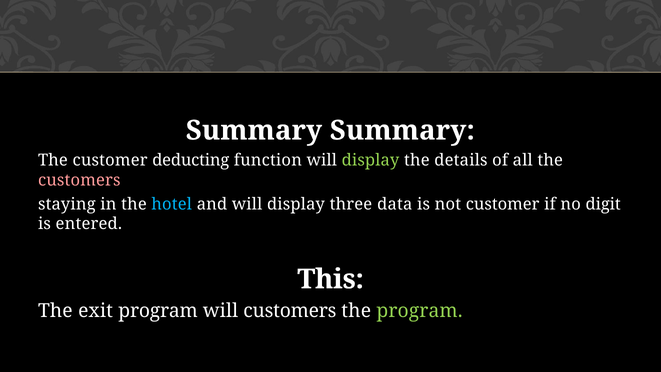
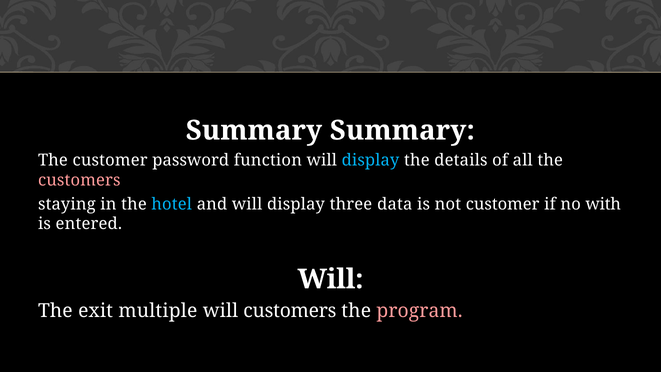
deducting: deducting -> password (191, 160)
display colour: light green -> light blue (370, 160)
digit: digit -> with (603, 204)
This: This -> Will (331, 279)
exit program: program -> multiple (158, 311)
program colour: light green -> pink (420, 311)
